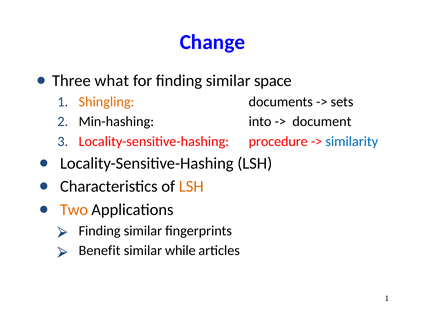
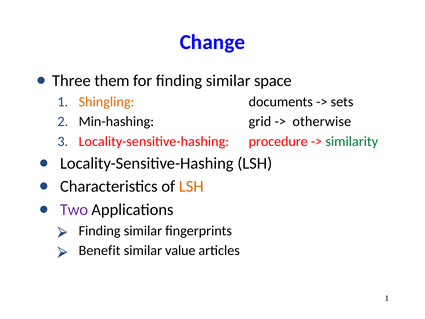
what: what -> them (112, 80)
into: into -> grid (260, 121)
document: document -> otherwise (322, 121)
similarity colour: blue -> green (352, 141)
Two colour: orange -> purple (74, 209)
while: while -> value (180, 250)
